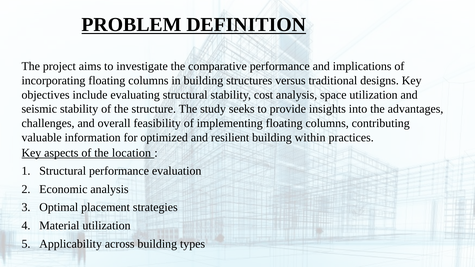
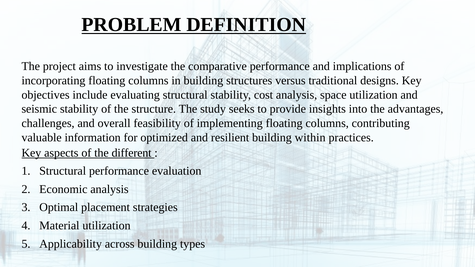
location: location -> different (132, 153)
